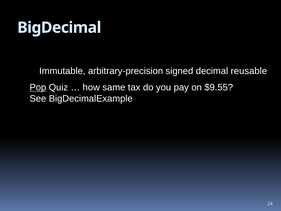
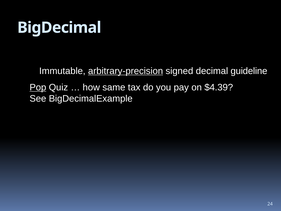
arbitrary-precision underline: none -> present (126, 71)
reusable: reusable -> guideline (249, 71)
$9.55: $9.55 -> $4.39 (219, 87)
